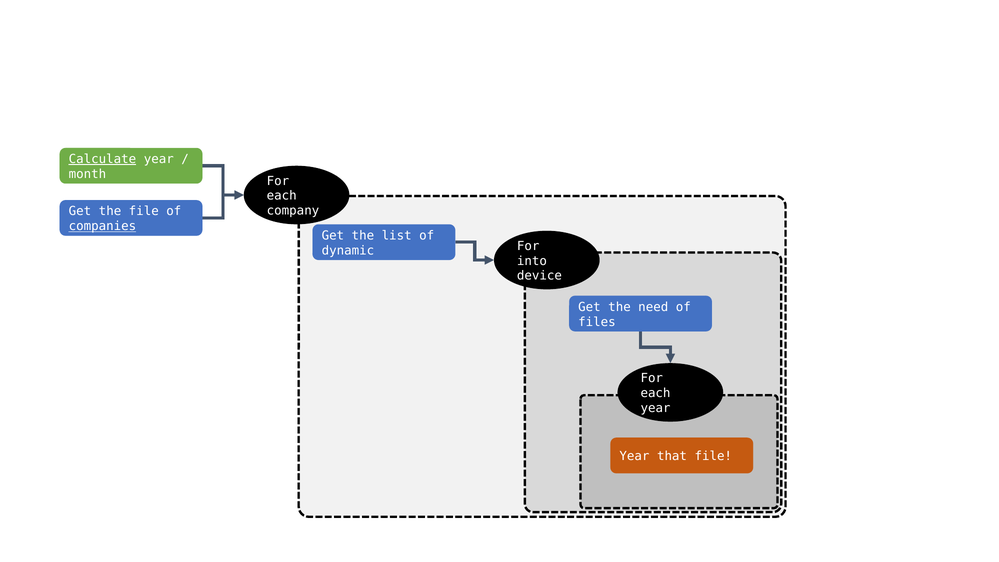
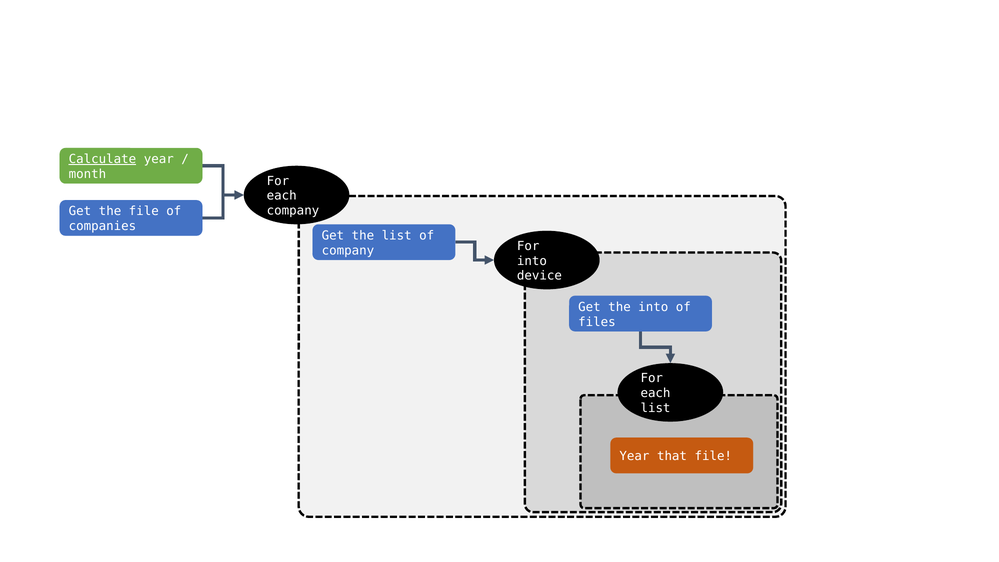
companies underline: present -> none (102, 226)
dynamic: dynamic -> company (348, 250)
the need: need -> into (653, 307)
year: year -> list (656, 408)
